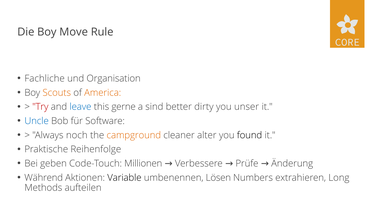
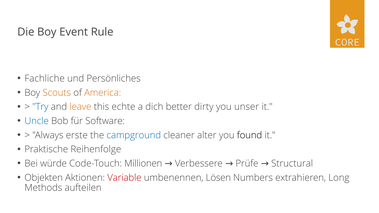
Move: Move -> Event (74, 32)
Organisation: Organisation -> Persönliches (114, 79)
Try colour: red -> blue (40, 107)
leave colour: blue -> orange (80, 107)
gerne: gerne -> echte (123, 107)
sind: sind -> dich (154, 107)
noch: noch -> erste (77, 135)
campground colour: orange -> blue (134, 135)
geben: geben -> würde (53, 164)
Änderung: Änderung -> Structural (292, 164)
Während: Während -> Objekten (44, 178)
Variable colour: black -> red (124, 178)
